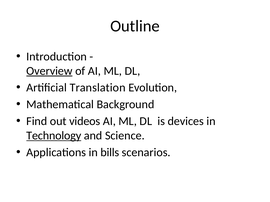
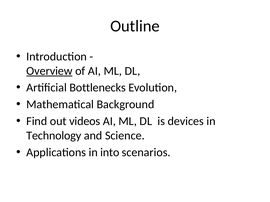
Translation: Translation -> Bottlenecks (98, 88)
Technology underline: present -> none (54, 136)
bills: bills -> into (110, 153)
